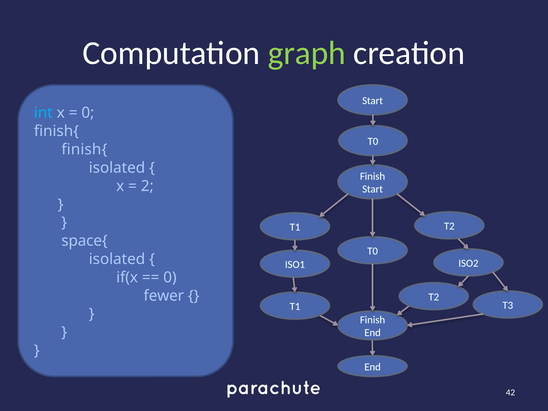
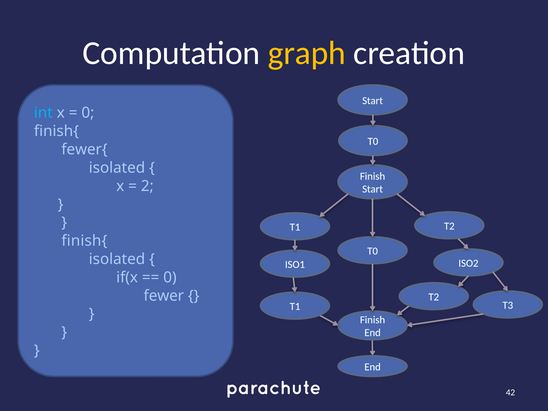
graph colour: light green -> yellow (307, 53)
finish{: finish{ -> fewer{ (84, 149)
space{: space{ -> finish{ (84, 241)
